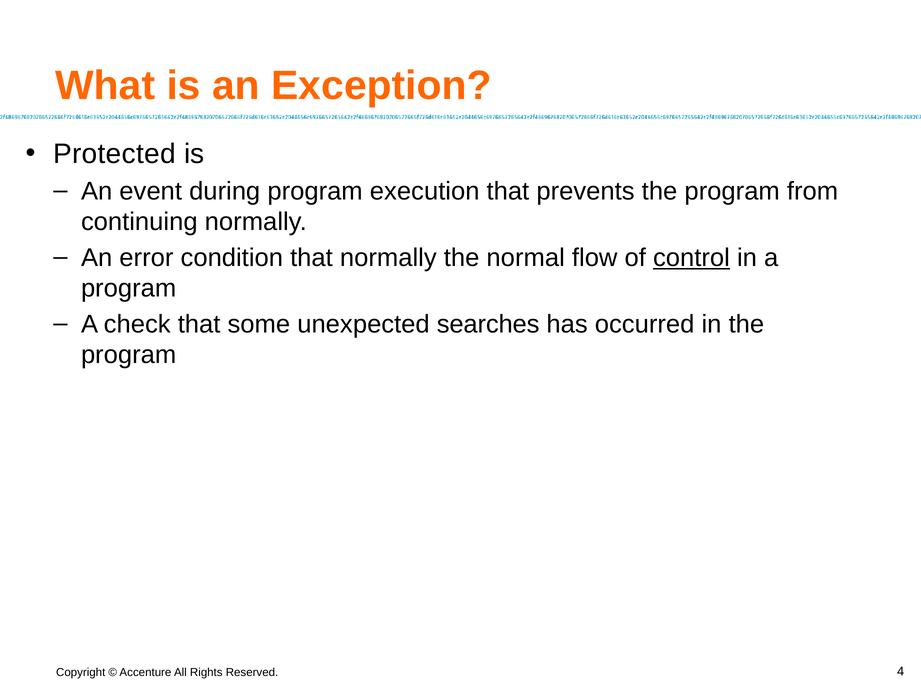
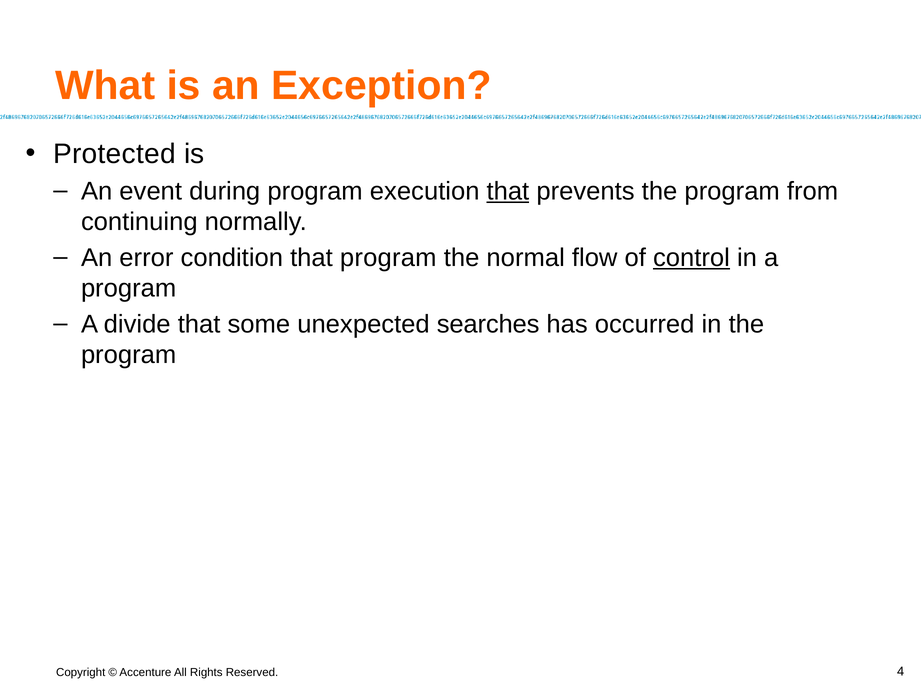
that underline: none -> present (508, 191)
that normally: normally -> program (388, 258)
check: check -> divide (137, 324)
